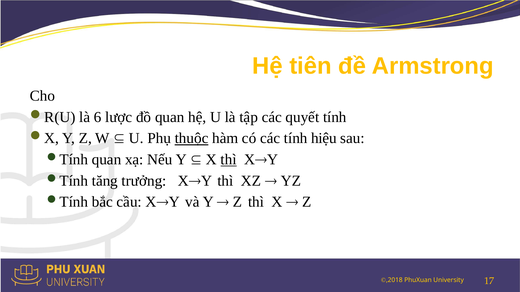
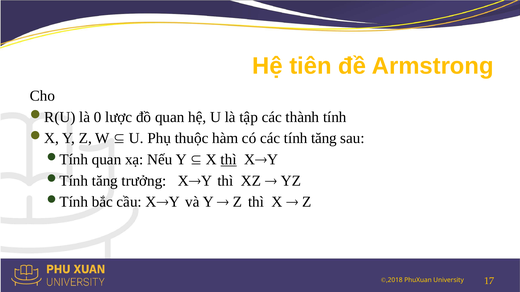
6: 6 -> 0 (98, 117)
quyết: quyết -> thành (302, 117)
thuộc underline: present -> none (192, 139)
tính hiệu: hiệu -> tăng (324, 139)
